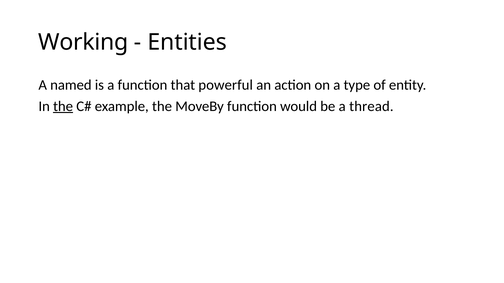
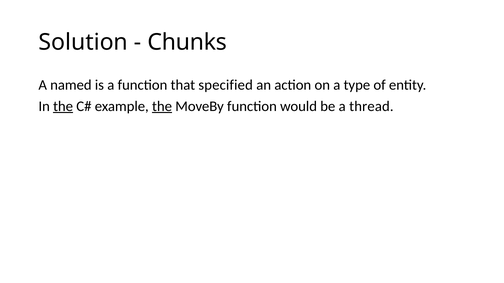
Working: Working -> Solution (83, 42)
Entities: Entities -> Chunks (187, 42)
powerful: powerful -> specified (226, 85)
the underline: none -> present (162, 106)
